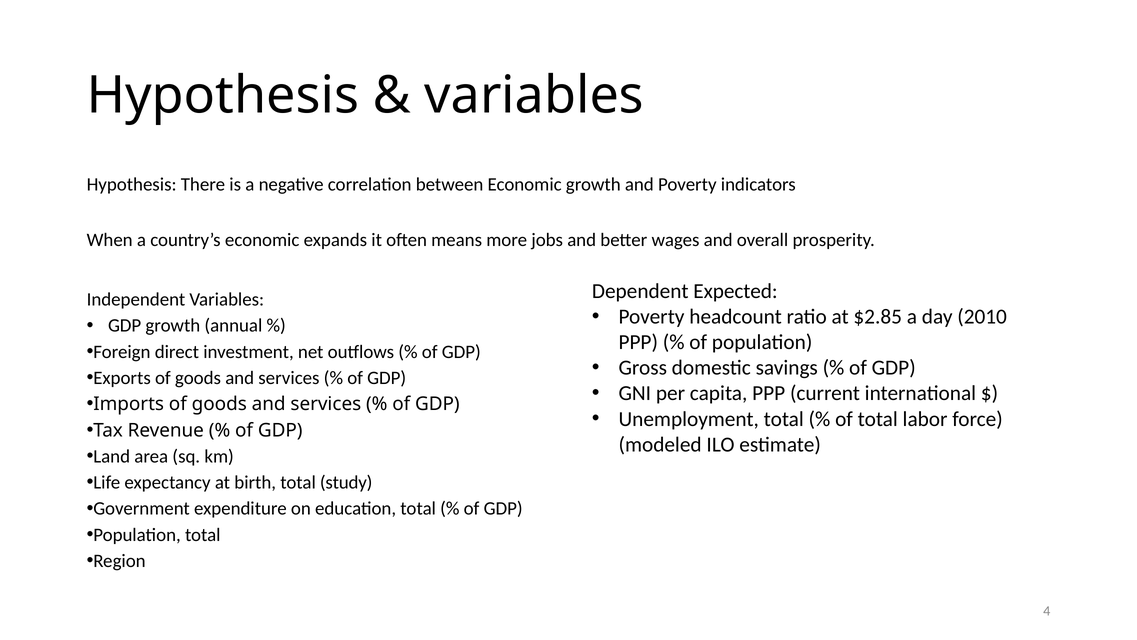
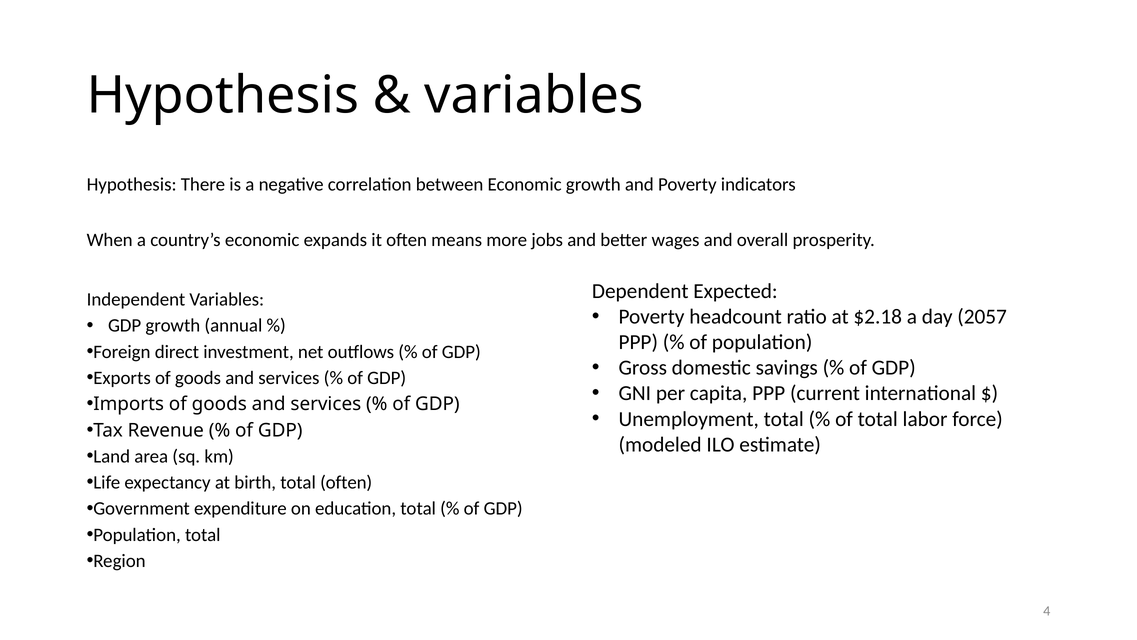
$2.85: $2.85 -> $2.18 (878, 316)
2010: 2010 -> 2057 (982, 316)
total study: study -> often (346, 482)
